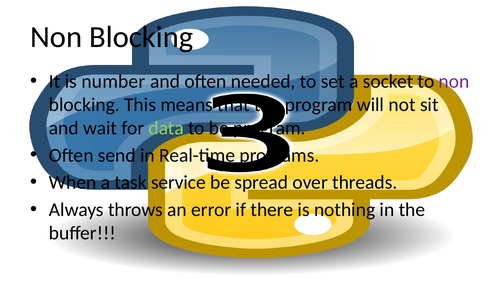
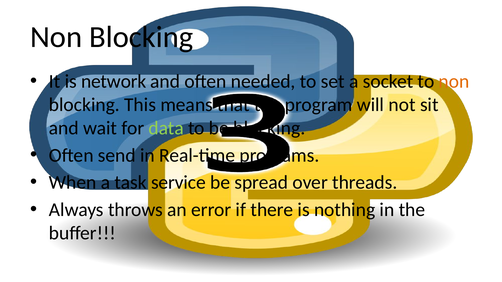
number: number -> network (114, 81)
non colour: purple -> orange (454, 81)
be program: program -> blocking (269, 128)
